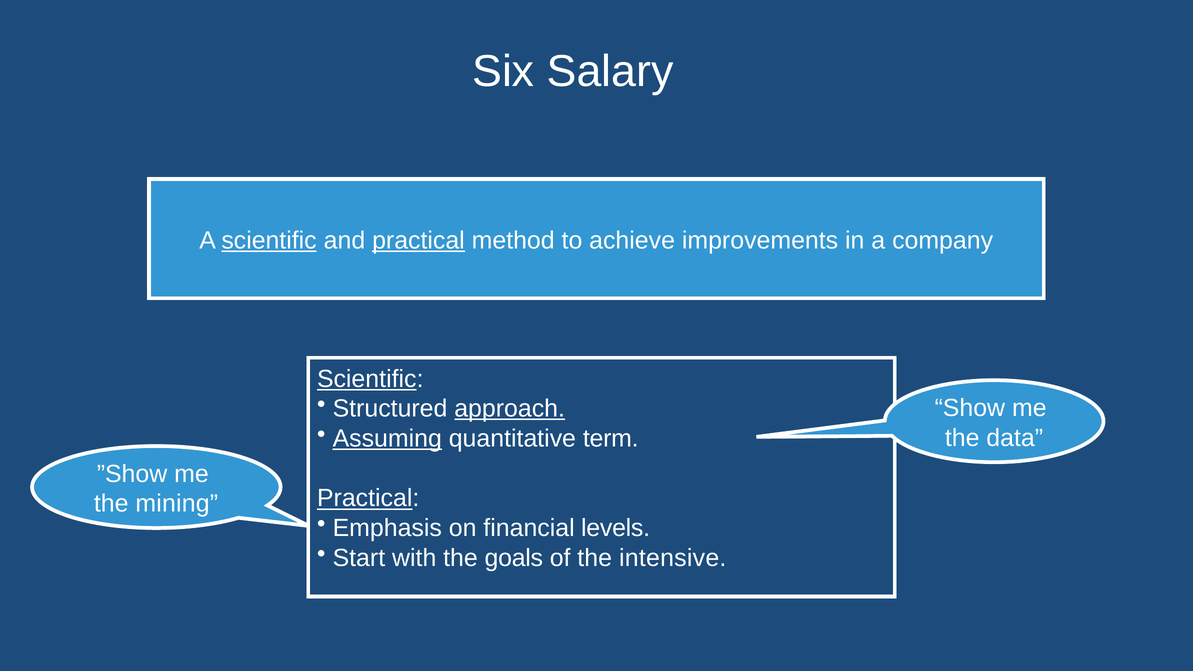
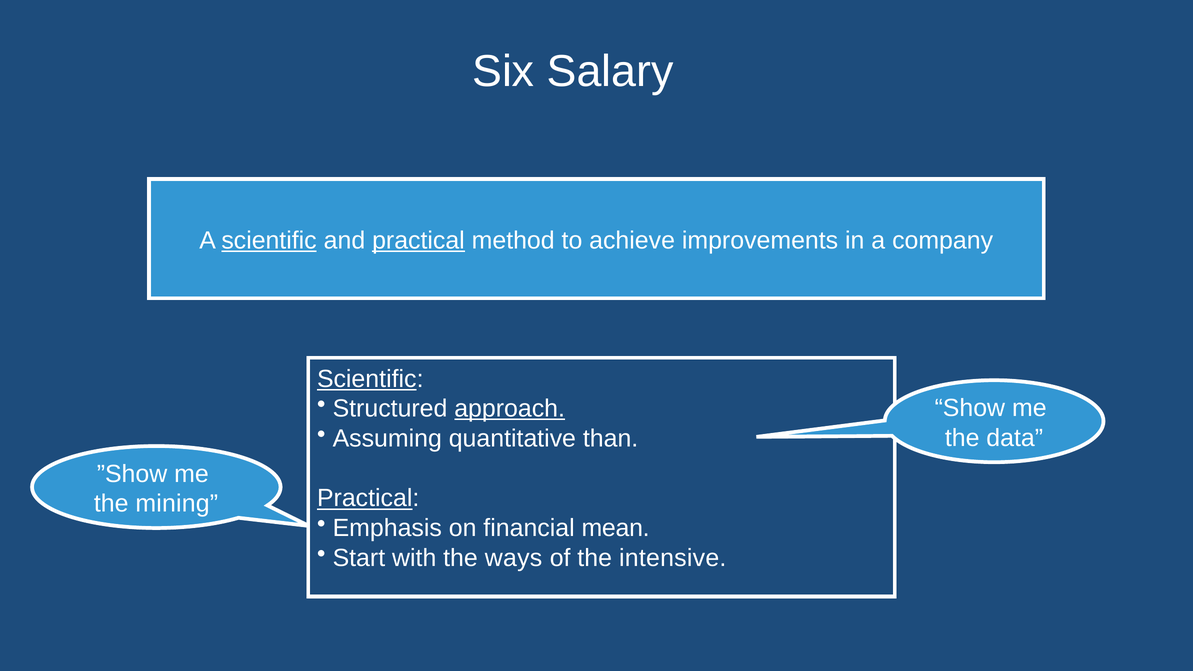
Assuming underline: present -> none (387, 439)
term: term -> than (611, 439)
levels: levels -> mean (616, 528)
goals: goals -> ways (514, 558)
